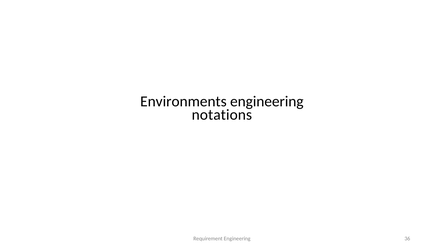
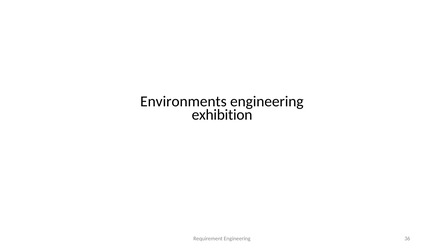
notations: notations -> exhibition (222, 115)
